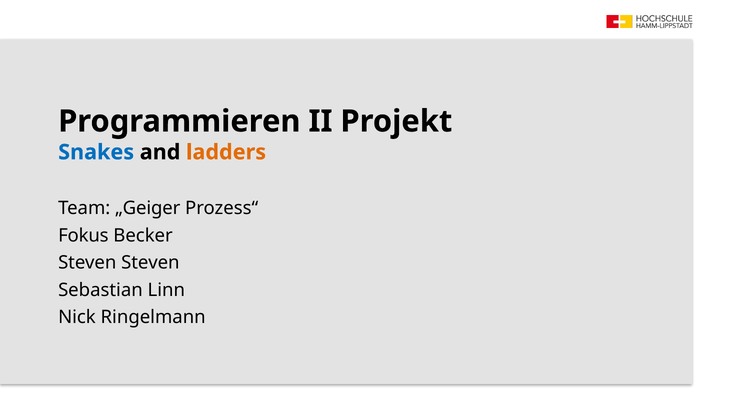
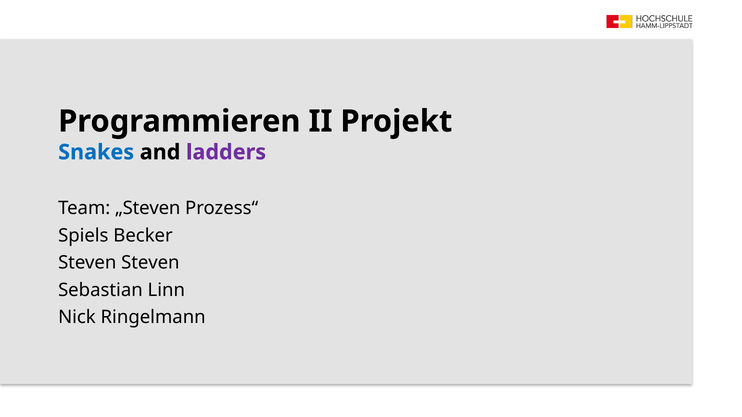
ladders colour: orange -> purple (226, 152)
„Geiger: „Geiger -> „Steven (148, 209)
Fokus: Fokus -> Spiels (83, 236)
